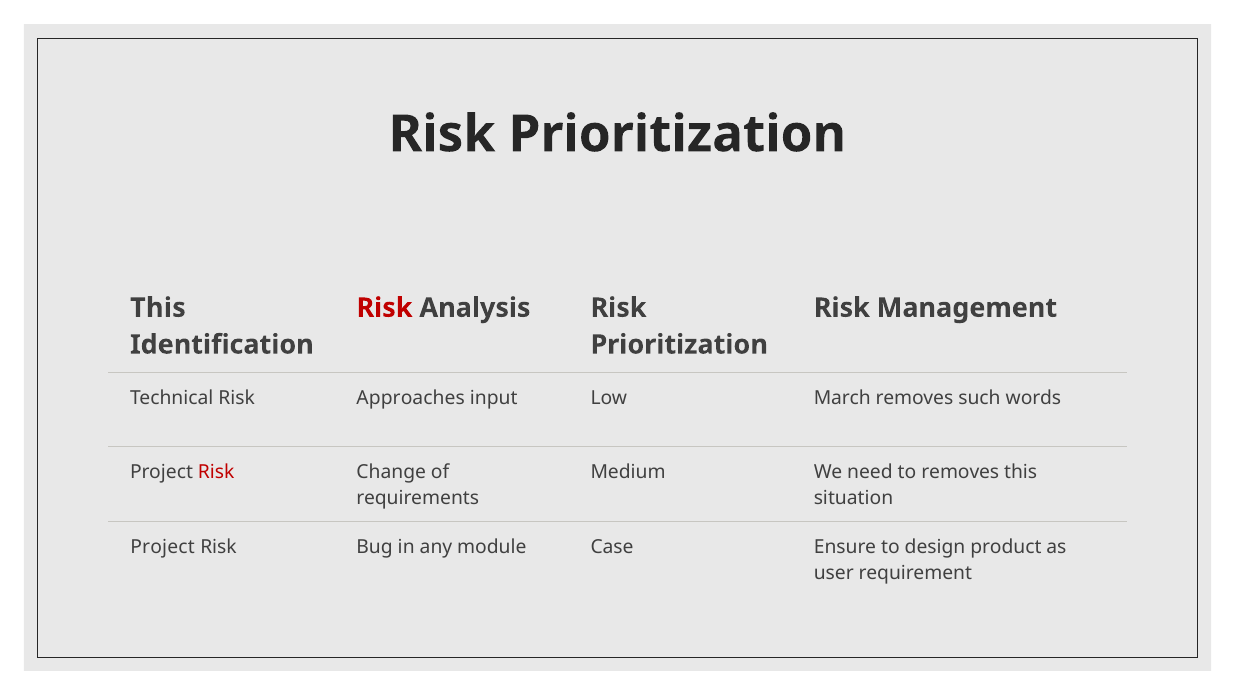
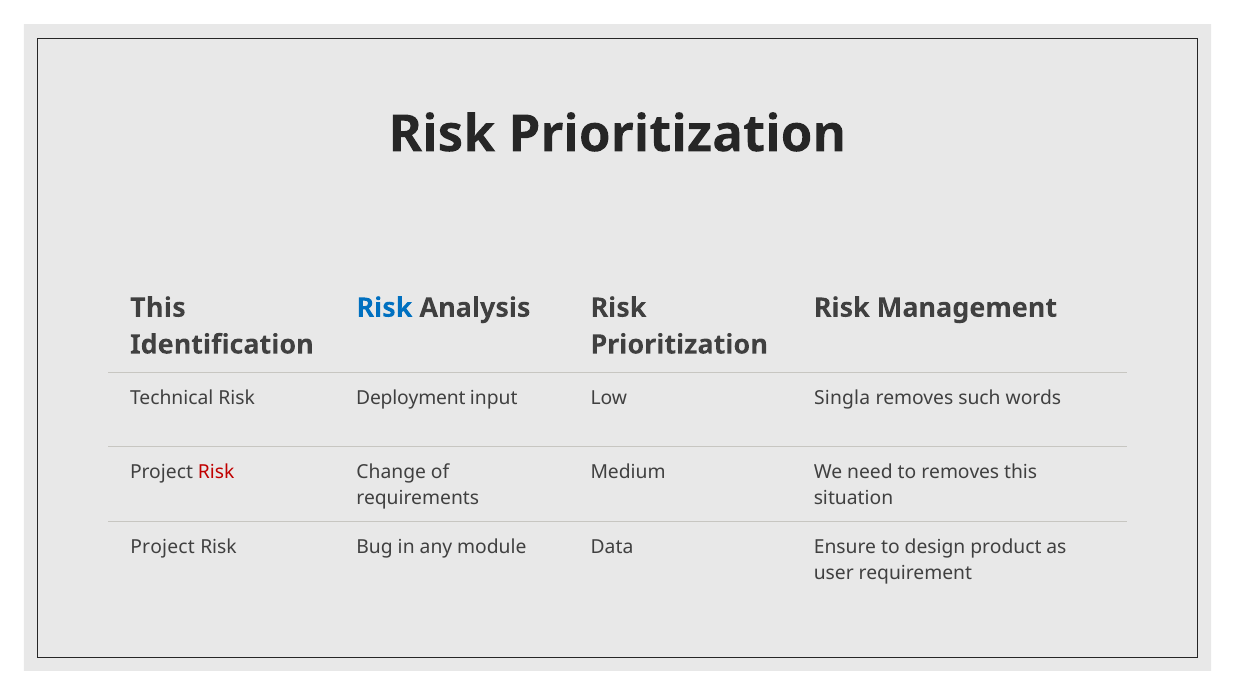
Risk colour: red -> blue (384, 308)
Approaches: Approaches -> Deployment (411, 398)
March: March -> Singla (842, 398)
Case: Case -> Data (612, 547)
